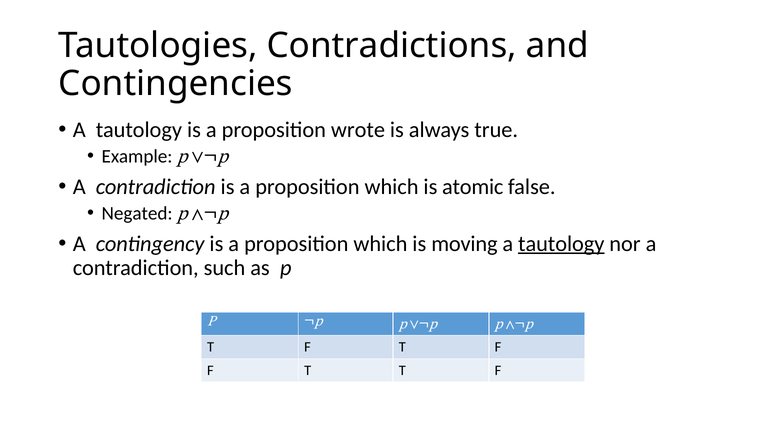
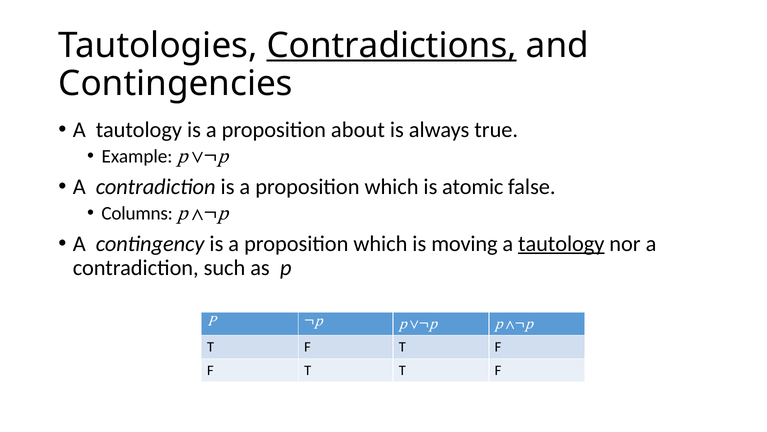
Contradictions underline: none -> present (392, 45)
wrote: wrote -> about (358, 130)
Negated: Negated -> Columns (137, 213)
